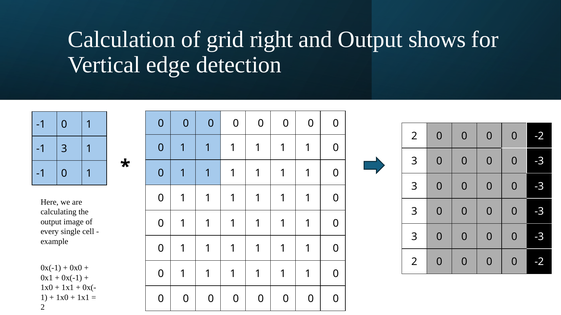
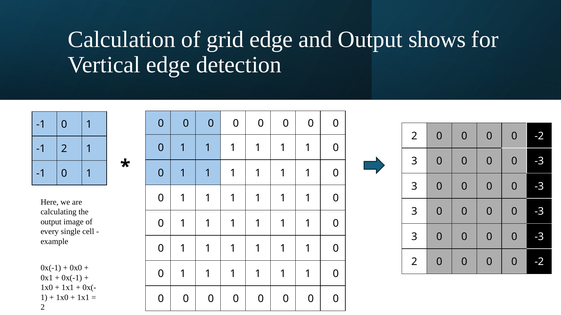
grid right: right -> edge (271, 40)
-1 3: 3 -> 2 (64, 149)
